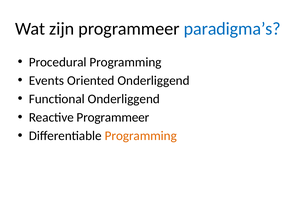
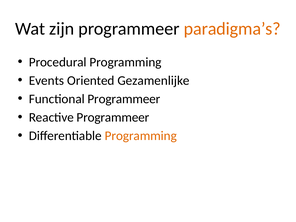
paradigma’s colour: blue -> orange (232, 29)
Oriented Onderliggend: Onderliggend -> Gezamenlijke (153, 81)
Functional Onderliggend: Onderliggend -> Programmeer (124, 99)
